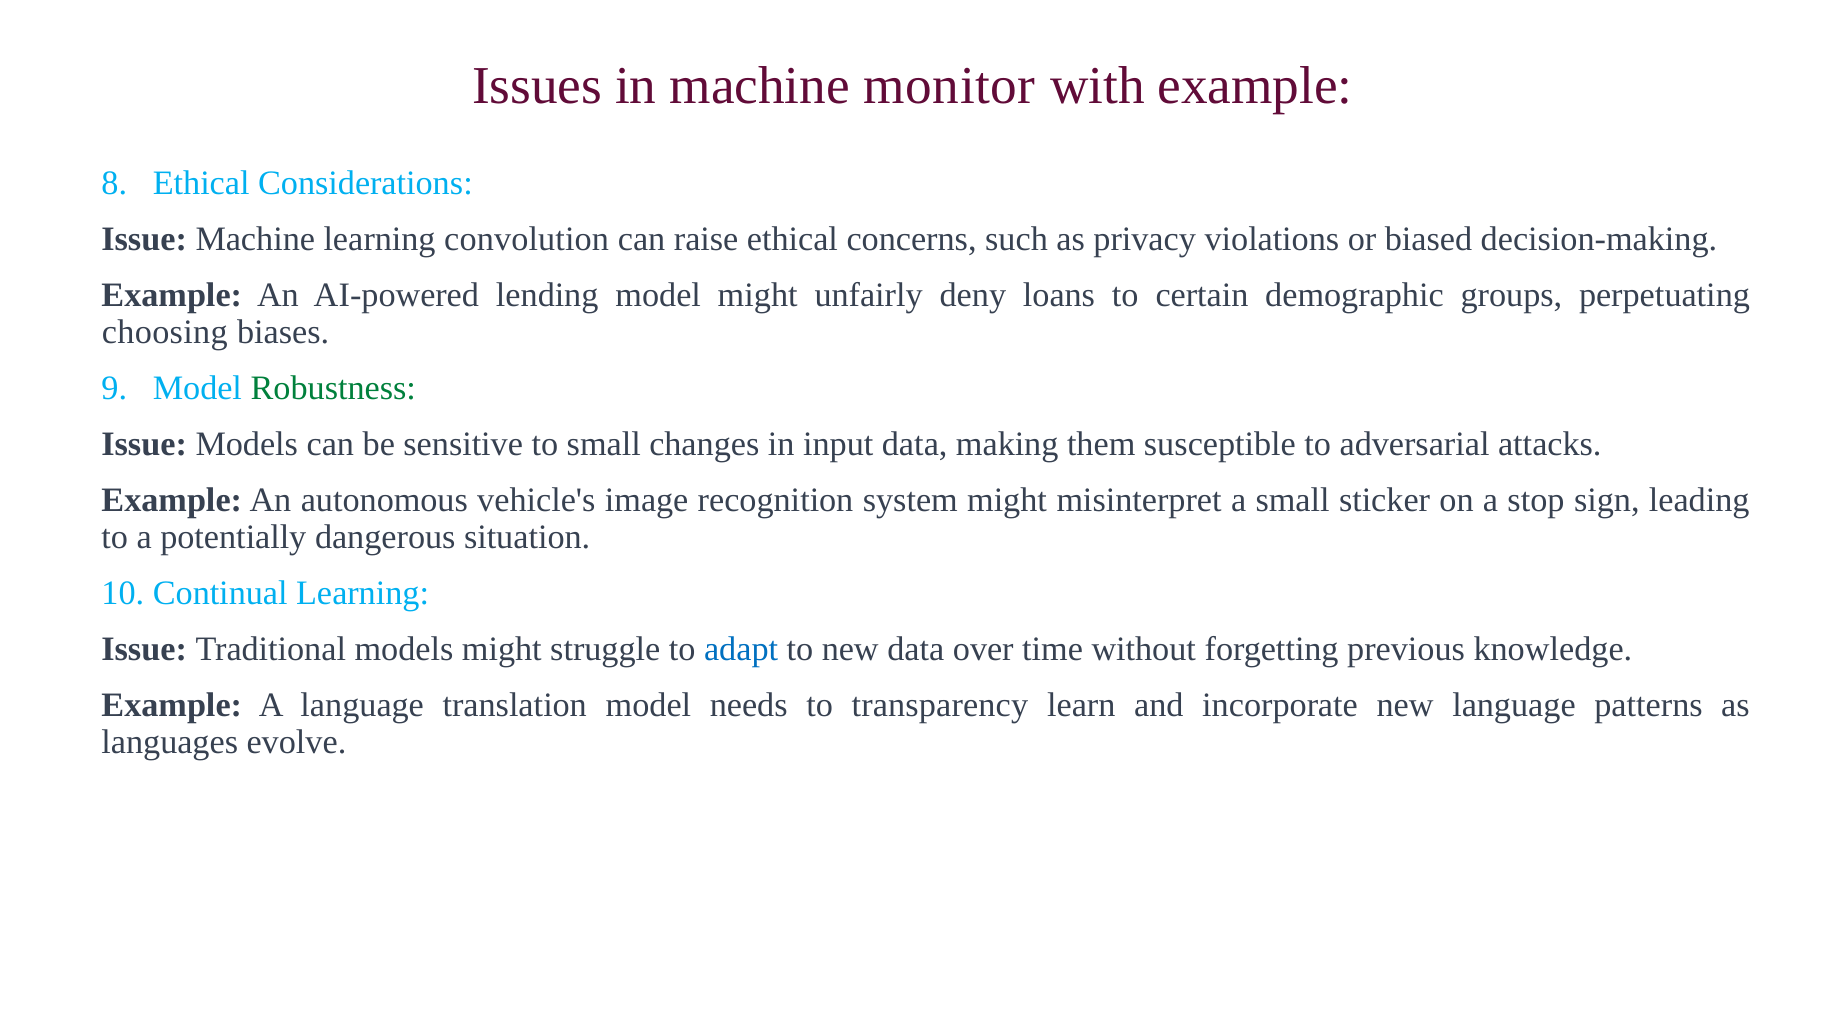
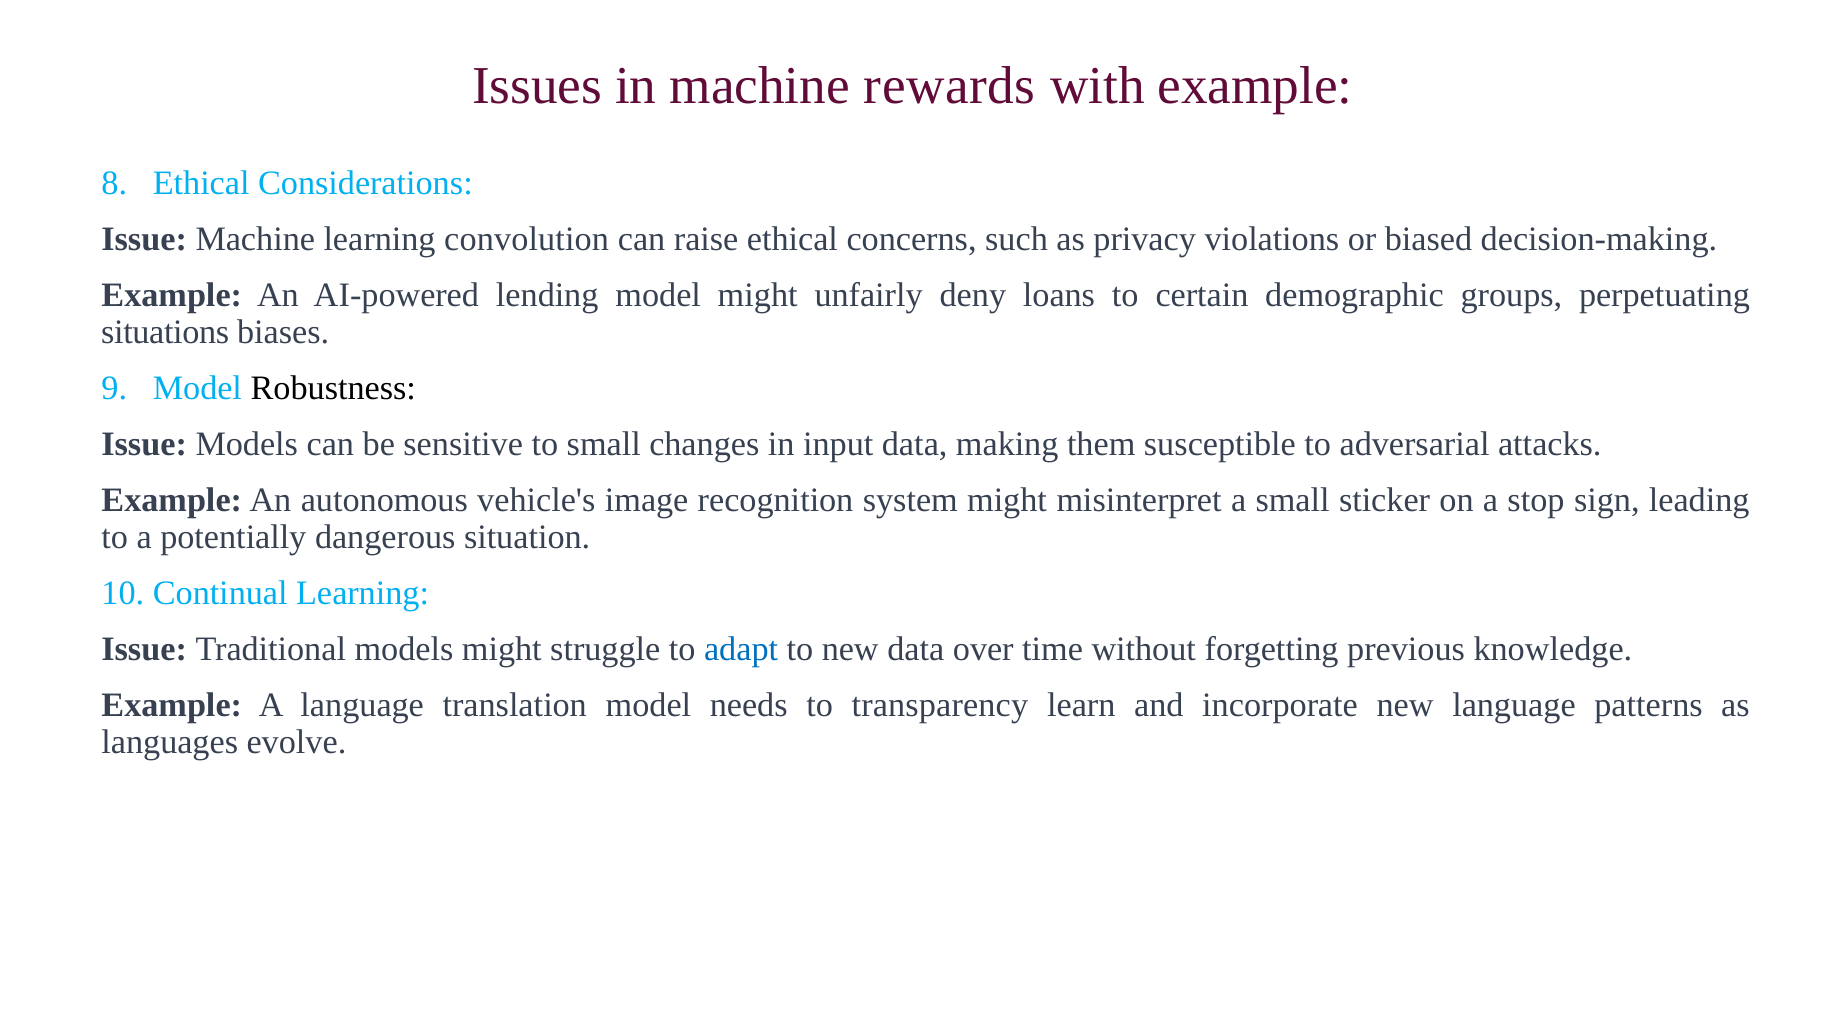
monitor: monitor -> rewards (950, 86)
choosing: choosing -> situations (165, 332)
Robustness colour: green -> black (333, 388)
